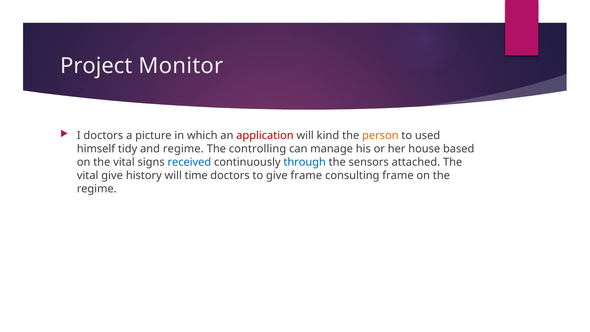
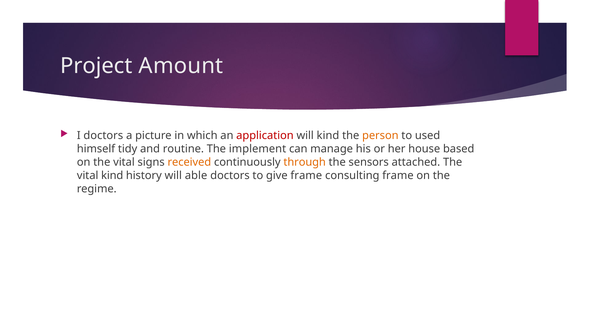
Monitor: Monitor -> Amount (181, 66)
and regime: regime -> routine (183, 149)
controlling: controlling -> implement (258, 149)
received colour: blue -> orange (189, 162)
through colour: blue -> orange (305, 162)
vital give: give -> kind (112, 175)
time: time -> able (196, 175)
